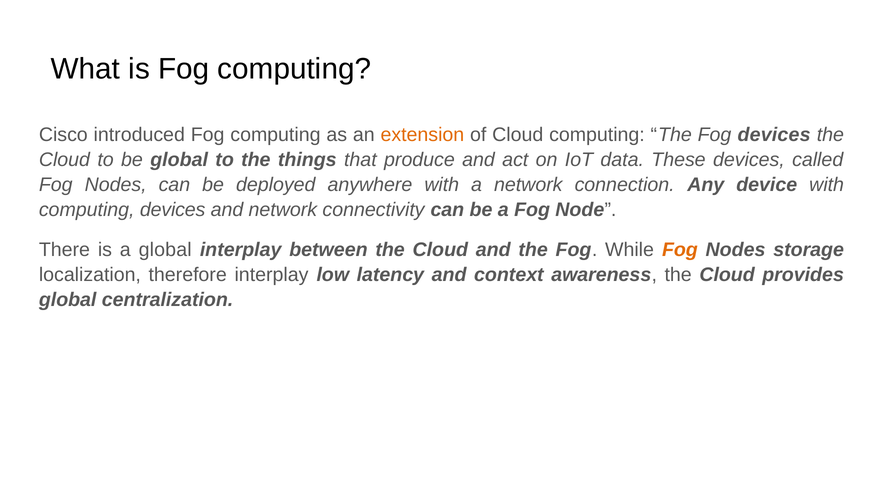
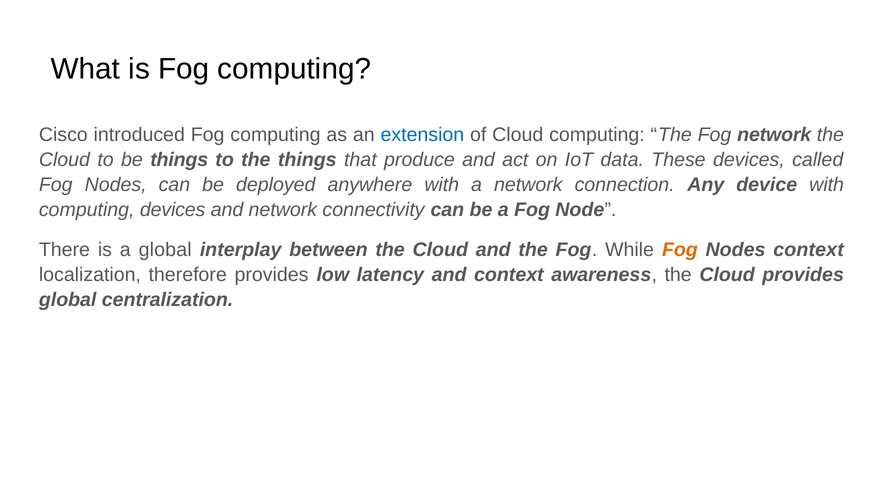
extension colour: orange -> blue (422, 135)
Fog devices: devices -> network (774, 135)
be global: global -> things (179, 160)
Nodes storage: storage -> context (809, 250)
therefore interplay: interplay -> provides (272, 275)
